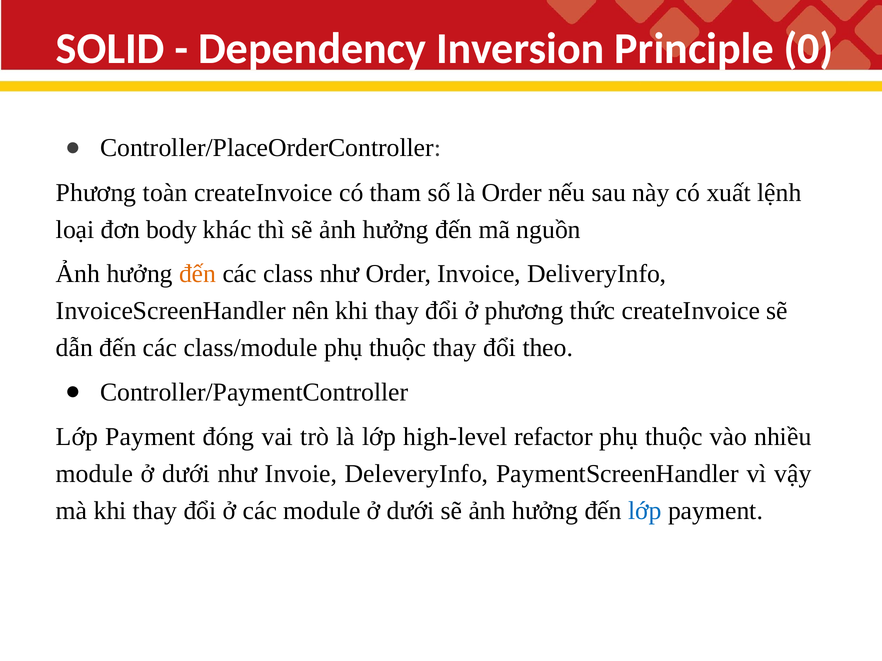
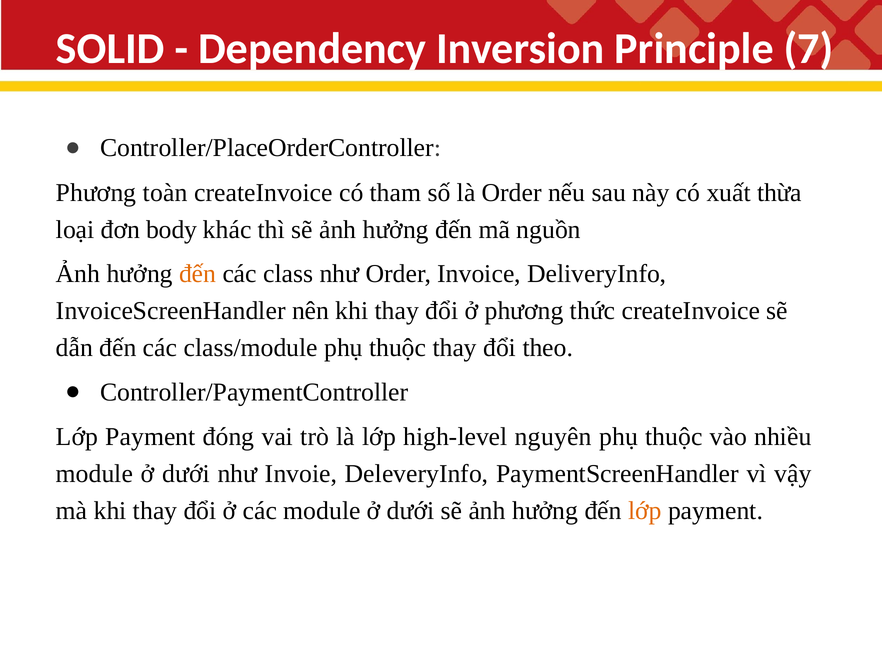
0: 0 -> 7 (809, 49)
lệnh: lệnh -> thừa (779, 193)
refactor: refactor -> nguyên (553, 437)
lớp colour: blue -> orange (645, 511)
